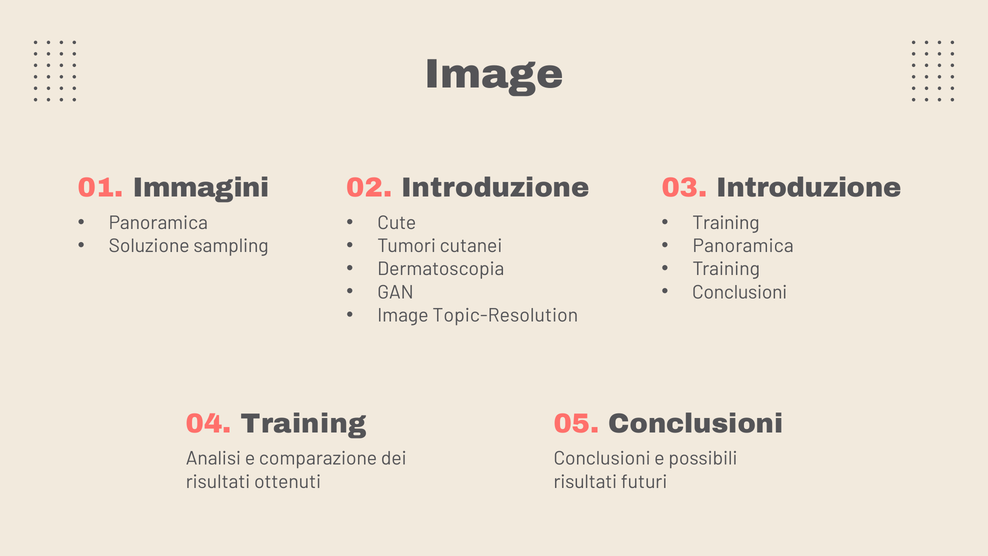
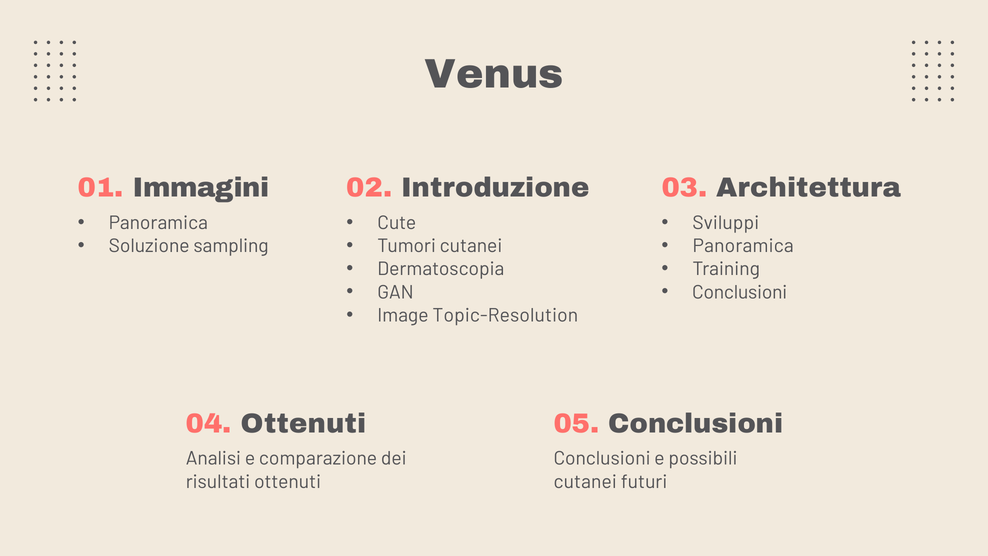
Image: Image -> Venus (494, 74)
03 Introduzione: Introduzione -> Architettura (809, 188)
Training: Training -> Sviluppi (726, 223)
04 Training: Training -> Ottenuti (304, 423)
risultati: risultati -> cutanei (585, 481)
